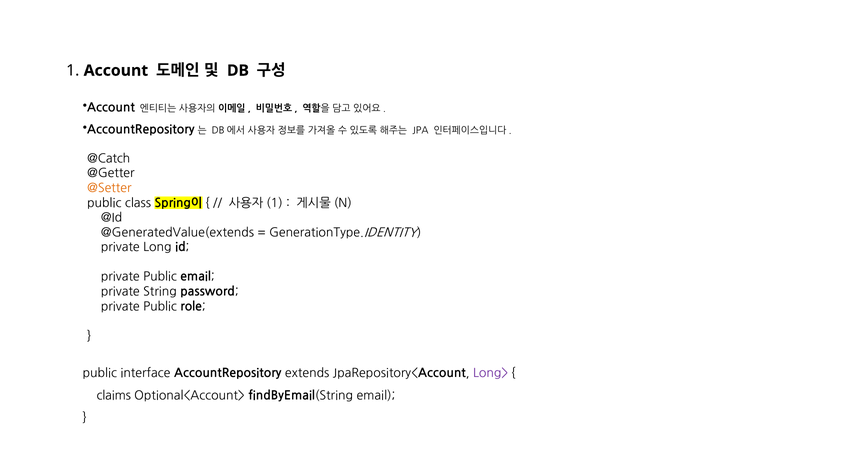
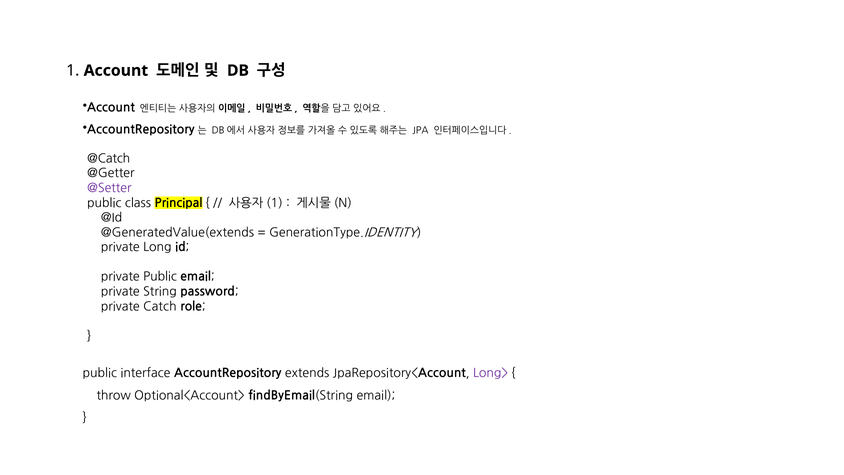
@Setter colour: orange -> purple (109, 188)
Spring이: Spring이 -> Principal (178, 203)
Public: Public -> Catch (160, 306)
claims: claims -> throw (114, 395)
